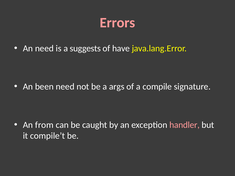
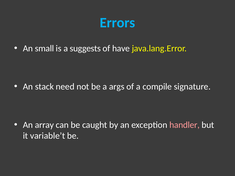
Errors colour: pink -> light blue (117, 23)
An need: need -> small (44, 48)
been: been -> stack (44, 87)
from: from -> array (44, 125)
compile’t: compile’t -> variable’t (48, 136)
